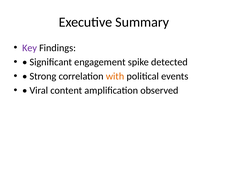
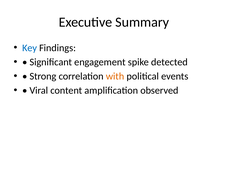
Key colour: purple -> blue (30, 48)
